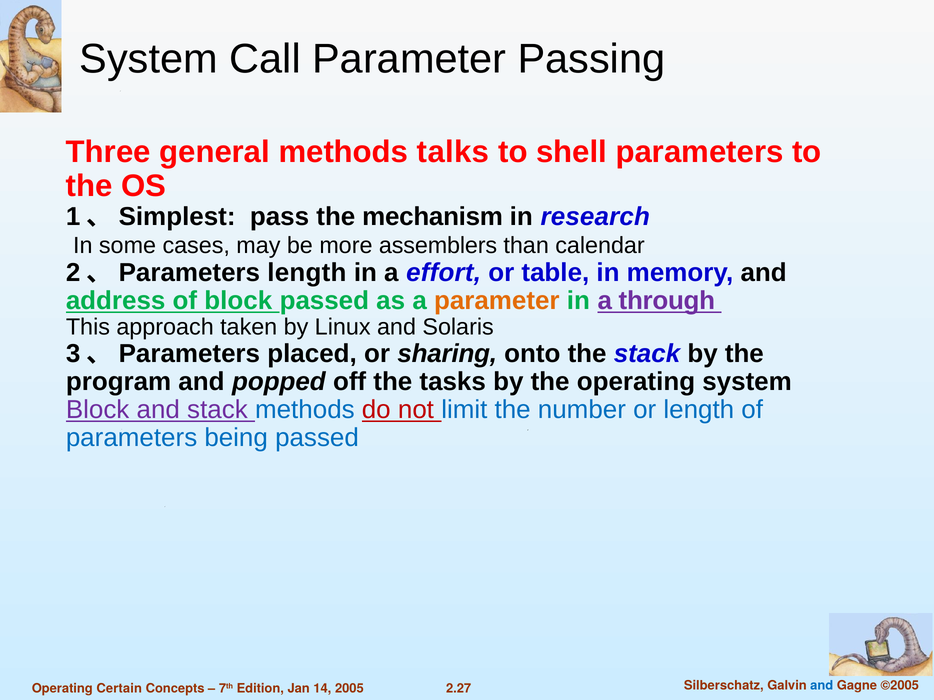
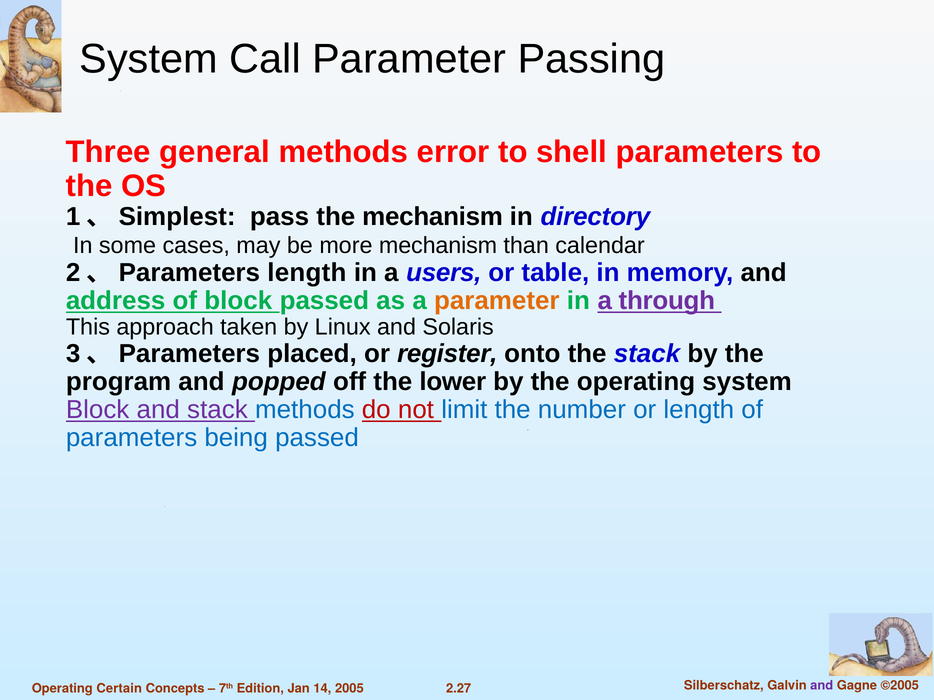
talks: talks -> error (453, 152)
research: research -> directory (595, 217)
more assemblers: assemblers -> mechanism (438, 246)
effort: effort -> users (444, 273)
sharing: sharing -> register (447, 354)
tasks: tasks -> lower (453, 382)
and colour: blue -> purple (822, 686)
